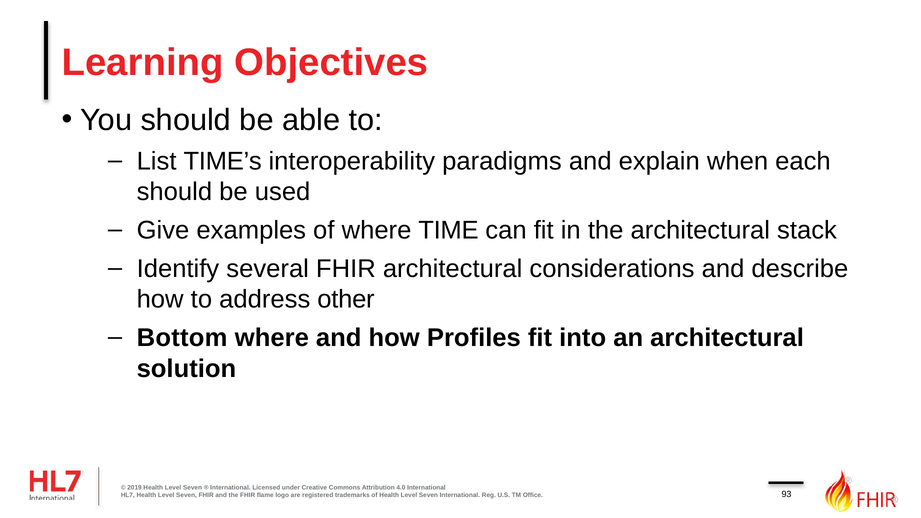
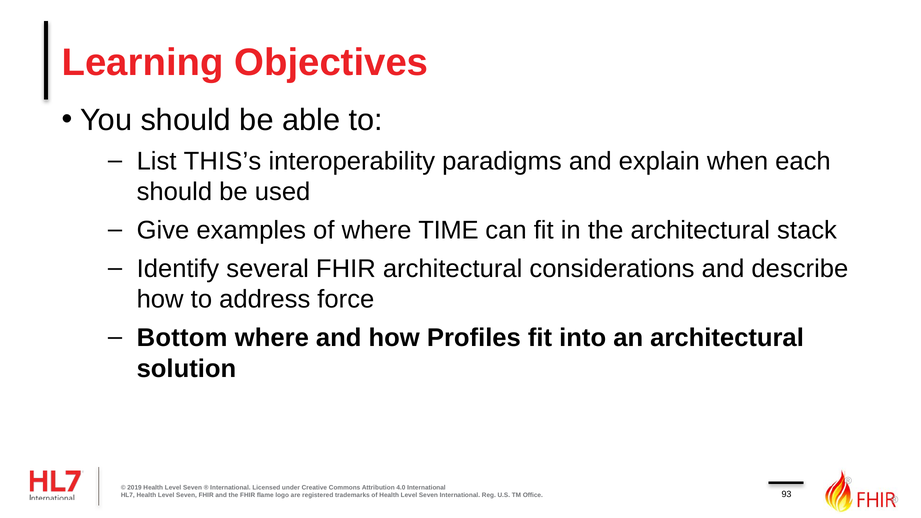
TIME’s: TIME’s -> THIS’s (222, 161)
other: other -> force (346, 300)
